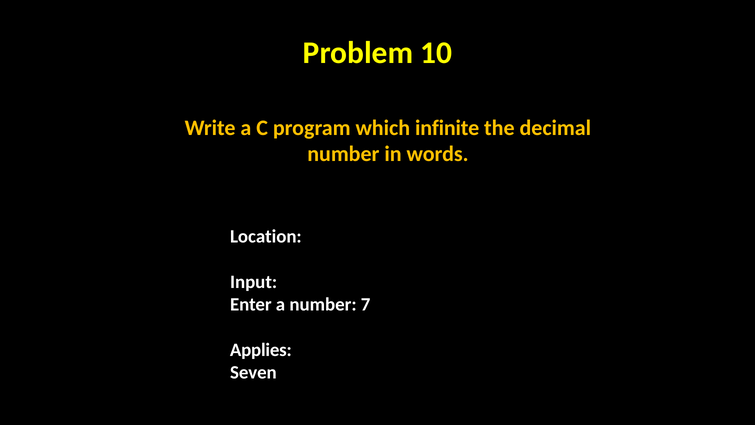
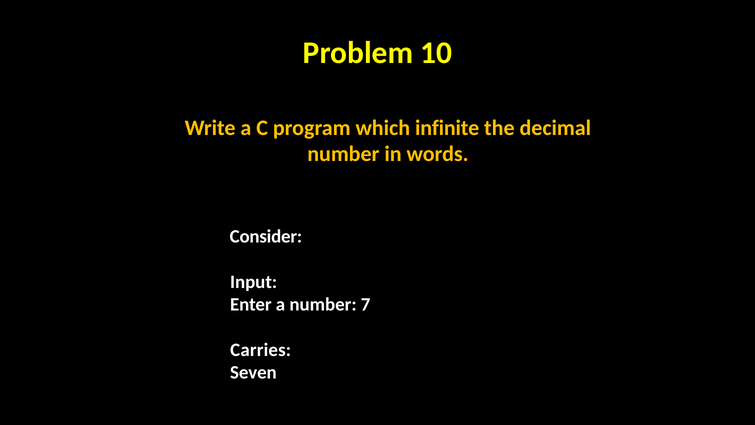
Location: Location -> Consider (266, 236)
Applies: Applies -> Carries (261, 350)
